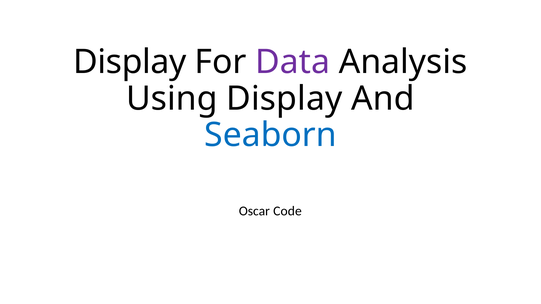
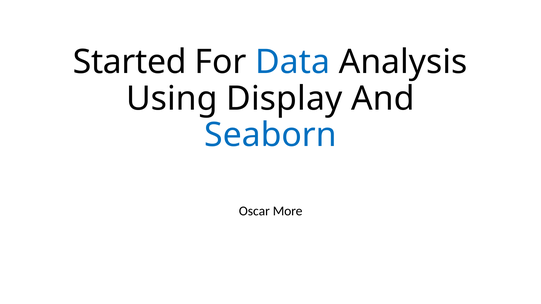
Display: Display -> Started (130, 62)
Data colour: purple -> blue (293, 62)
Code: Code -> More (288, 211)
